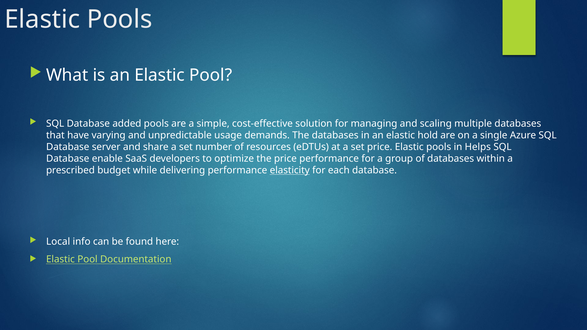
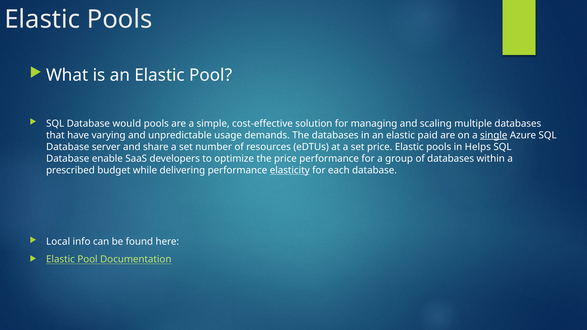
added: added -> would (127, 124)
hold: hold -> paid (428, 135)
single underline: none -> present (494, 135)
